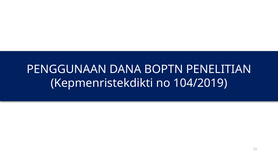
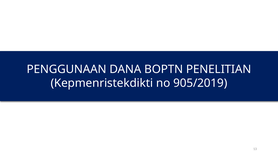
104/2019: 104/2019 -> 905/2019 (200, 83)
